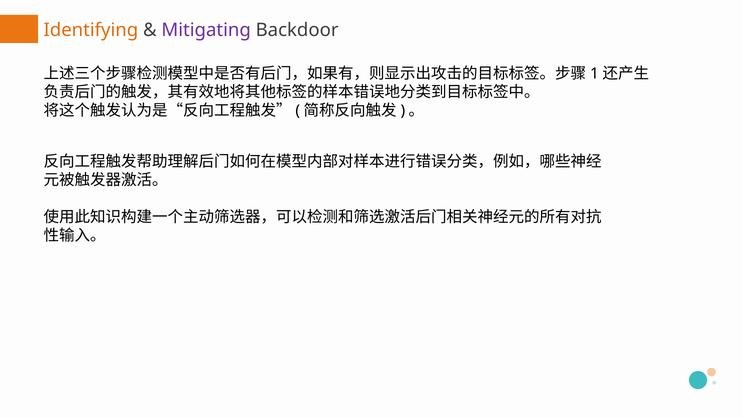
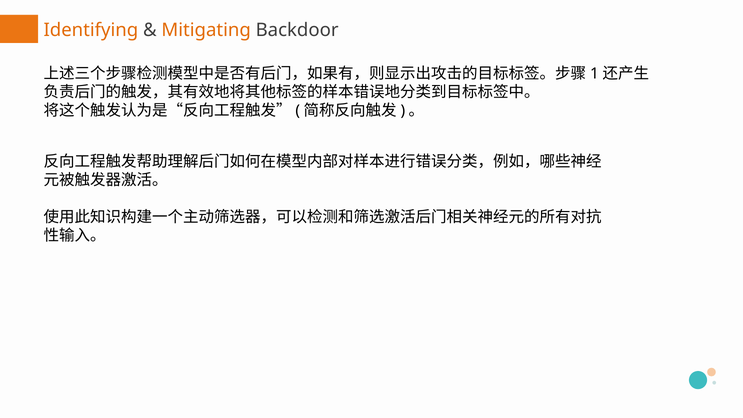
Mitigating colour: purple -> orange (206, 30)
